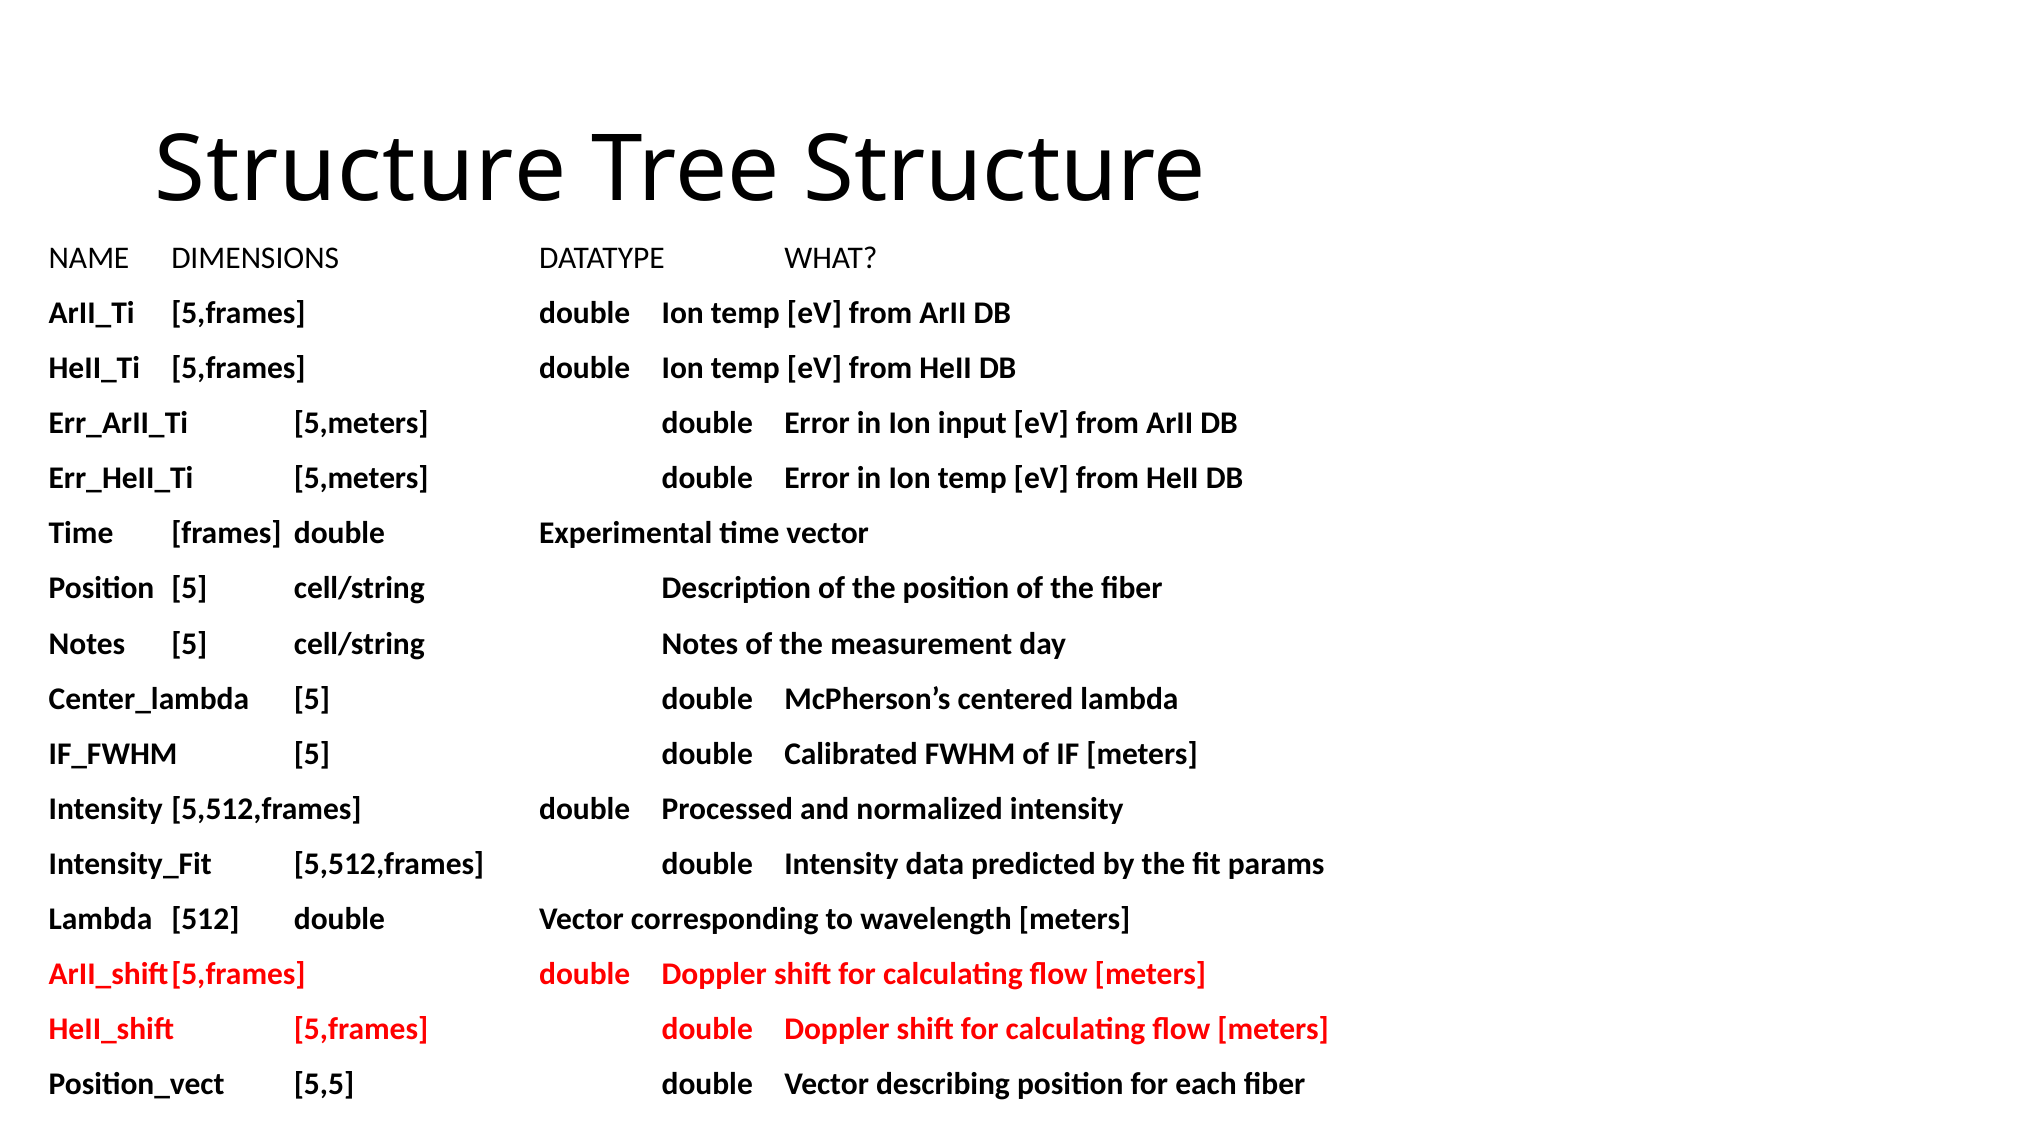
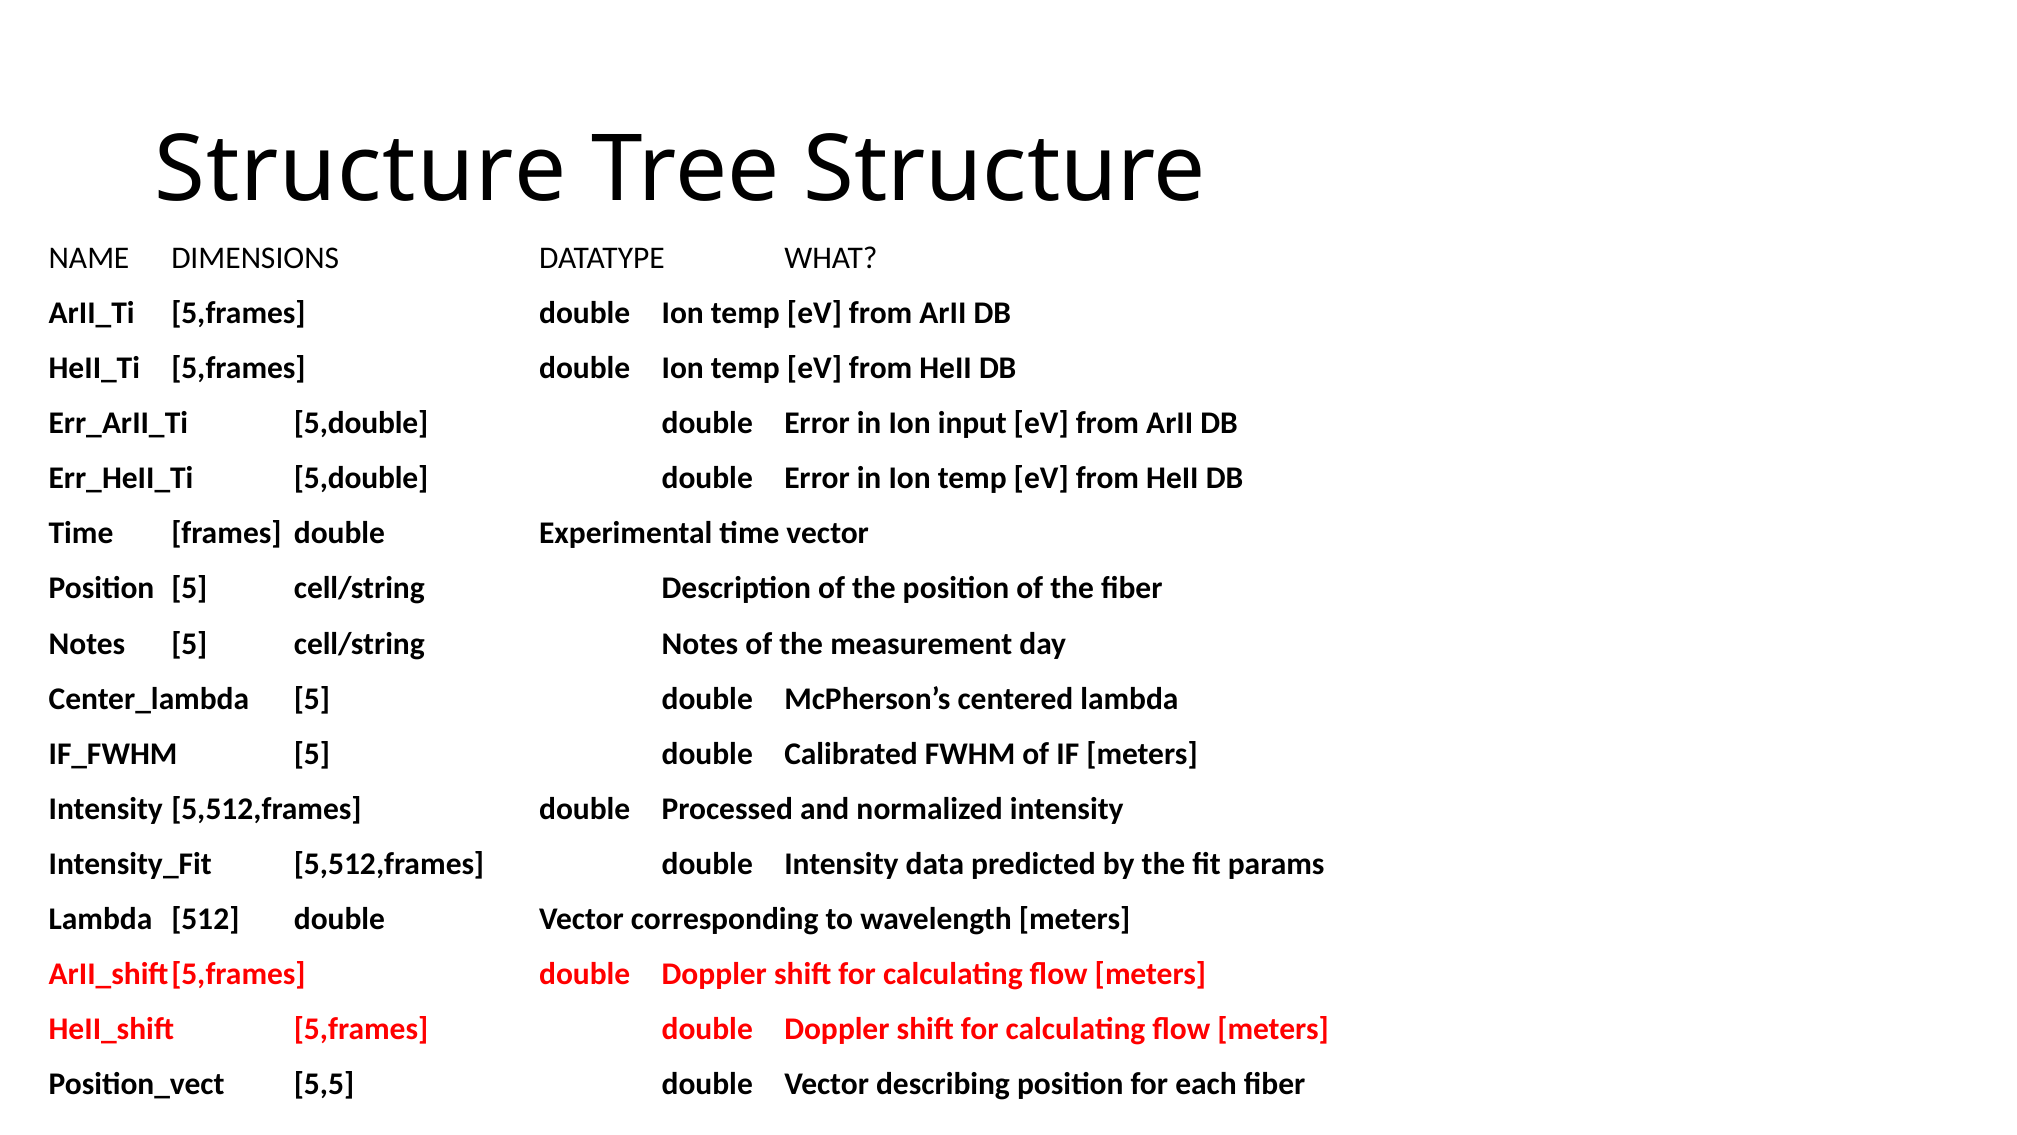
Err_ArII_Ti 5,meters: 5,meters -> 5,double (361, 423)
Err_HeII_Ti 5,meters: 5,meters -> 5,double (361, 478)
